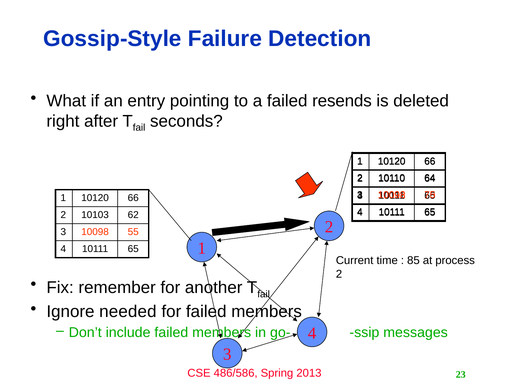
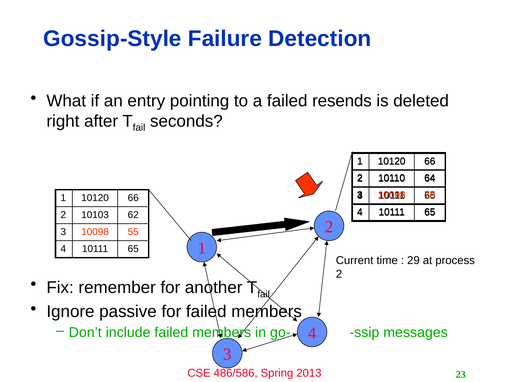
85: 85 -> 29 (413, 260)
needed: needed -> passive (128, 311)
